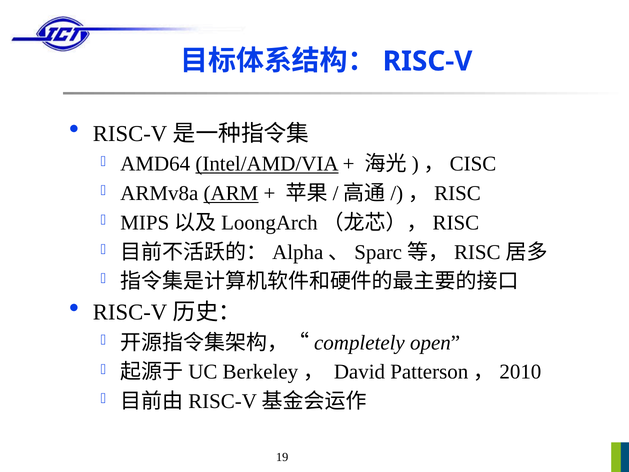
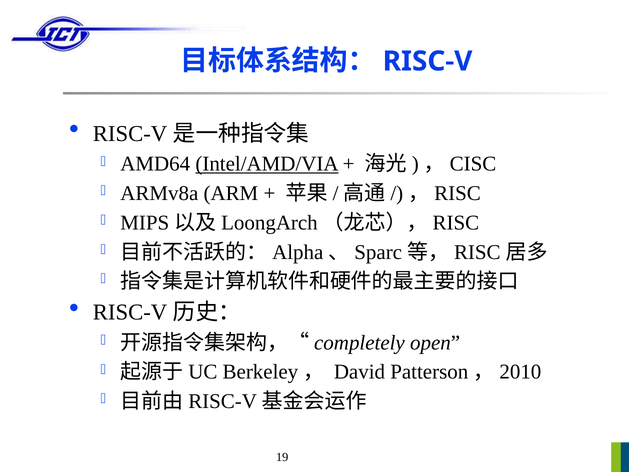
ARM underline: present -> none (231, 193)
